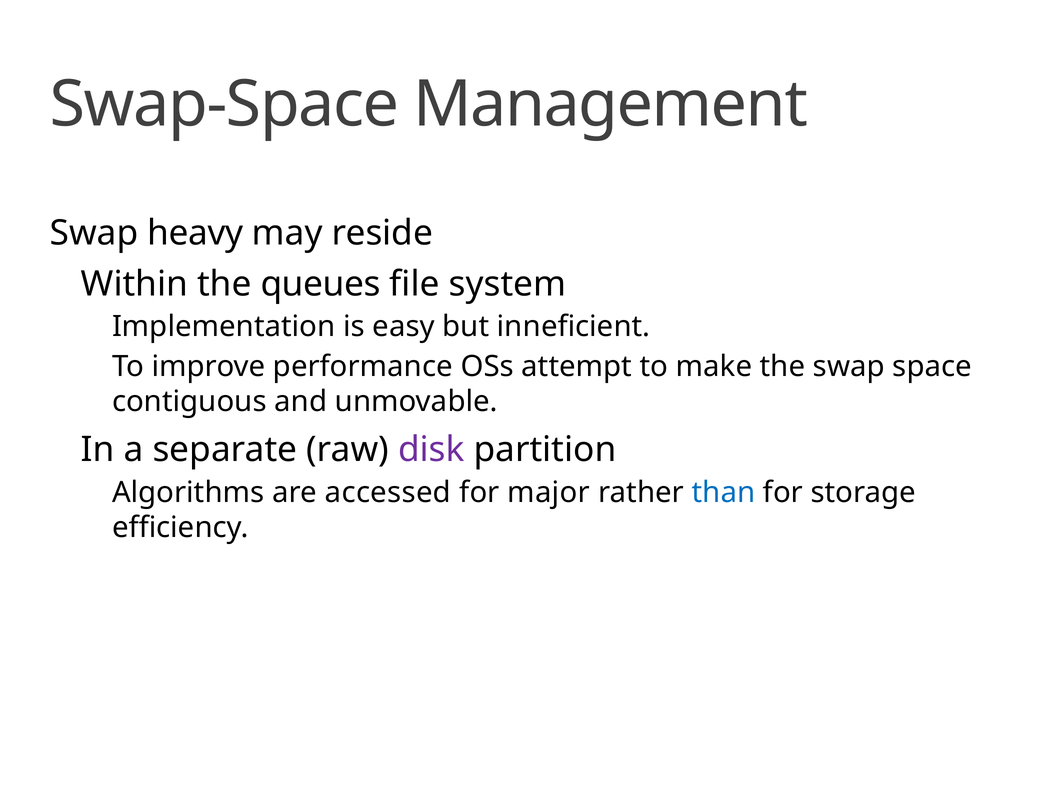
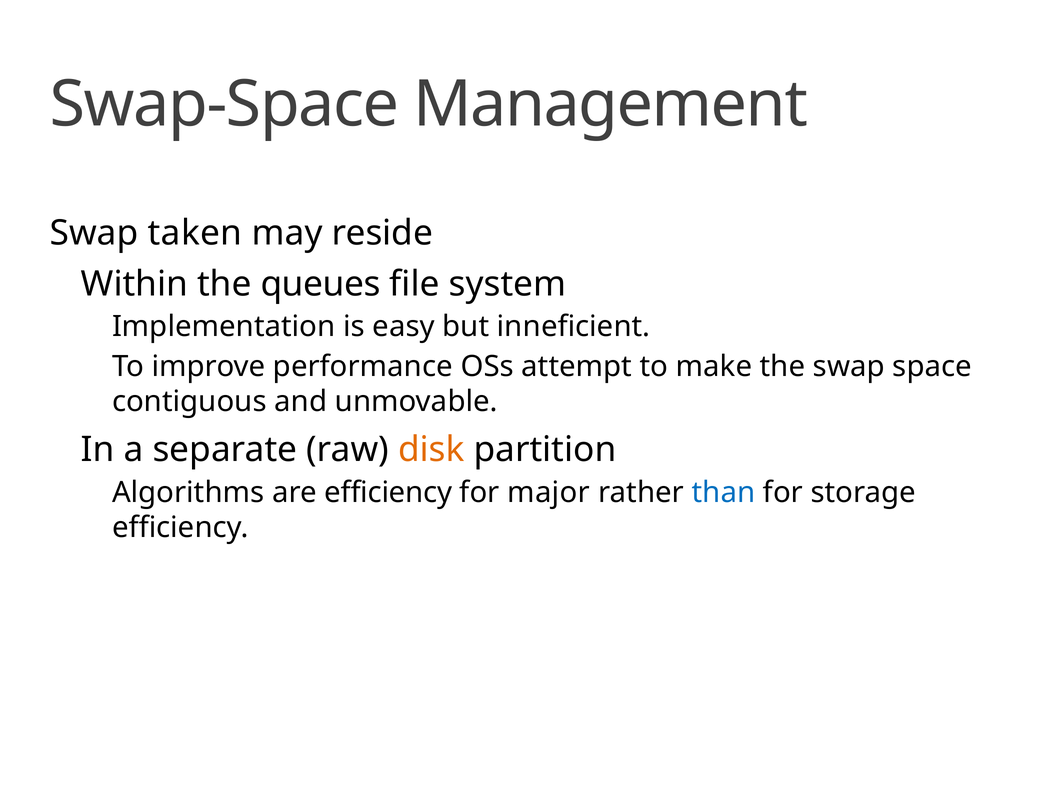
heavy: heavy -> taken (195, 233)
disk colour: purple -> orange (431, 450)
are accessed: accessed -> efficiency (388, 493)
